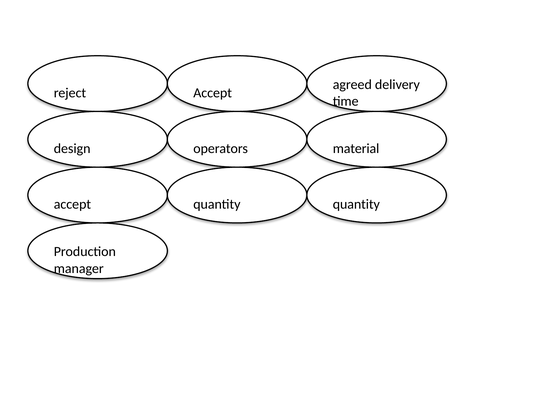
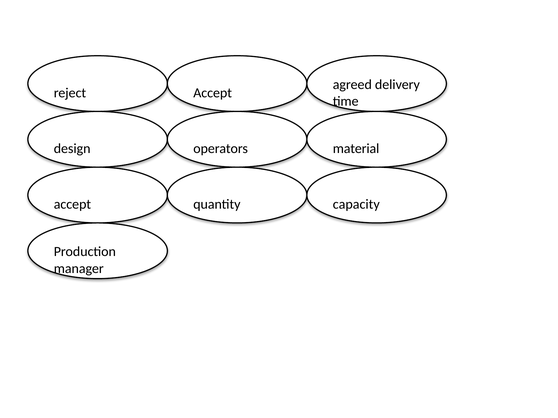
quantity quantity: quantity -> capacity (356, 205)
